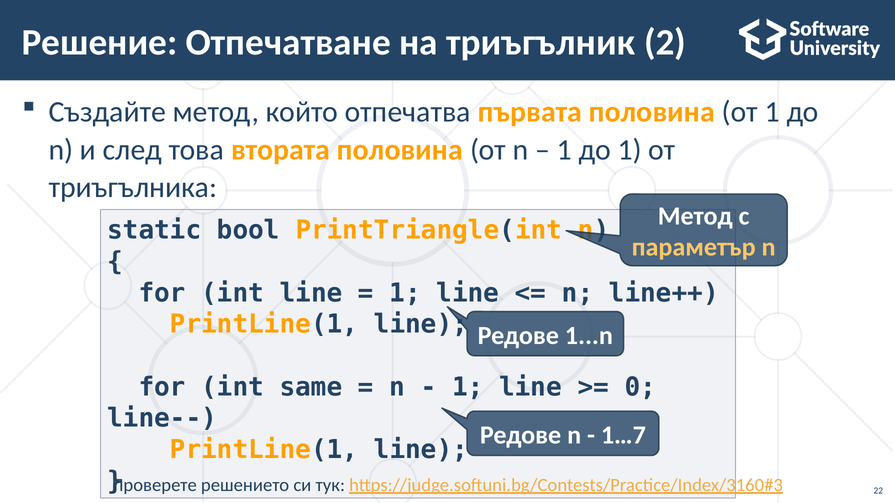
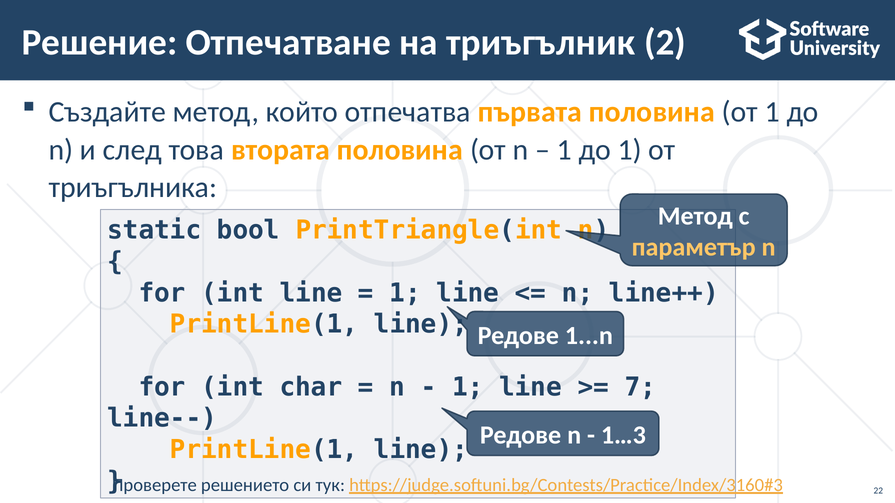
same: same -> char (311, 387)
0: 0 -> 7 (640, 387)
1…7: 1…7 -> 1…3 (623, 435)
